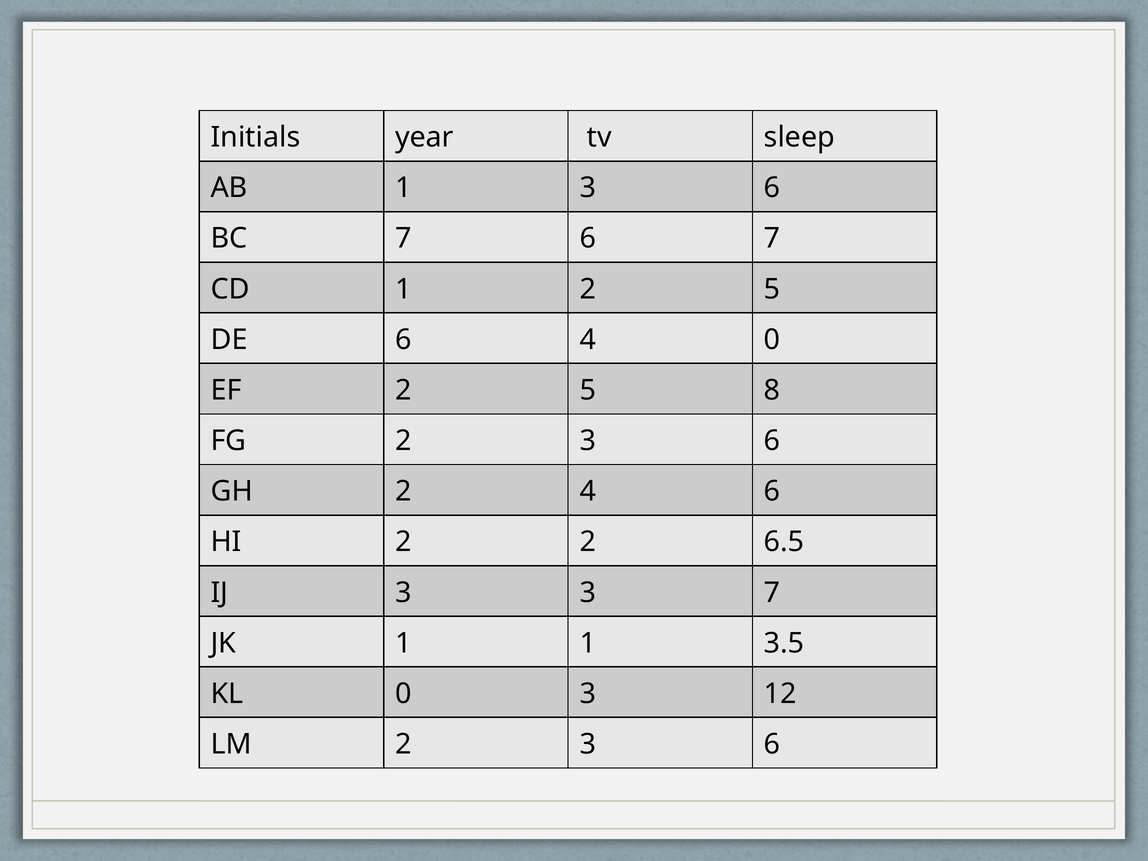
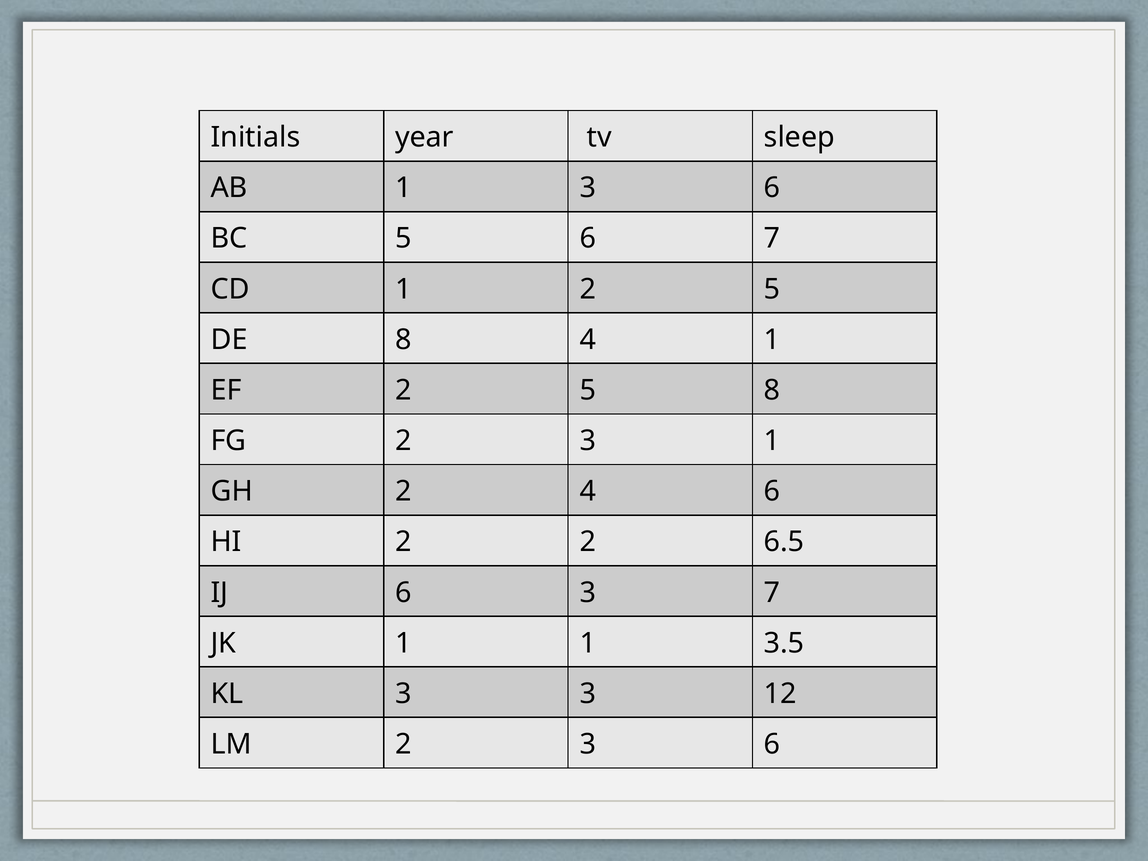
BC 7: 7 -> 5 (403, 239)
DE 6: 6 -> 8 (403, 340)
4 0: 0 -> 1 (772, 340)
FG 2 3 6: 6 -> 1 (772, 441)
IJ 3: 3 -> 6 (403, 593)
KL 0: 0 -> 3 (403, 694)
